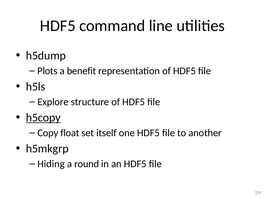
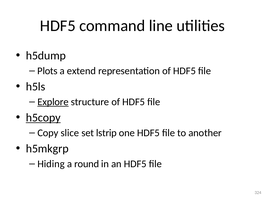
benefit: benefit -> extend (81, 71)
Explore underline: none -> present (53, 102)
float: float -> slice (70, 133)
itself: itself -> lstrip (106, 133)
